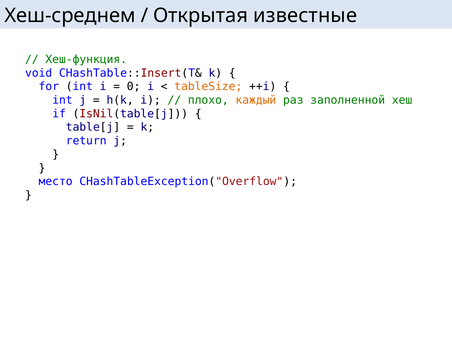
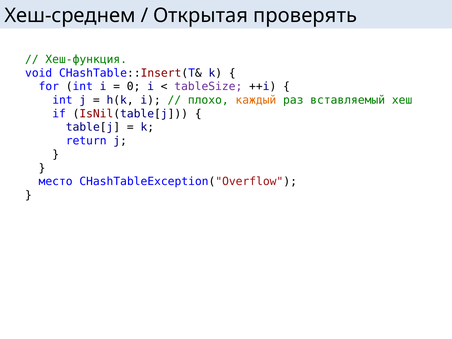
известные: известные -> проверять (305, 16)
tableSize colour: orange -> purple (208, 87)
заполненной: заполненной -> вставляемый (348, 100)
